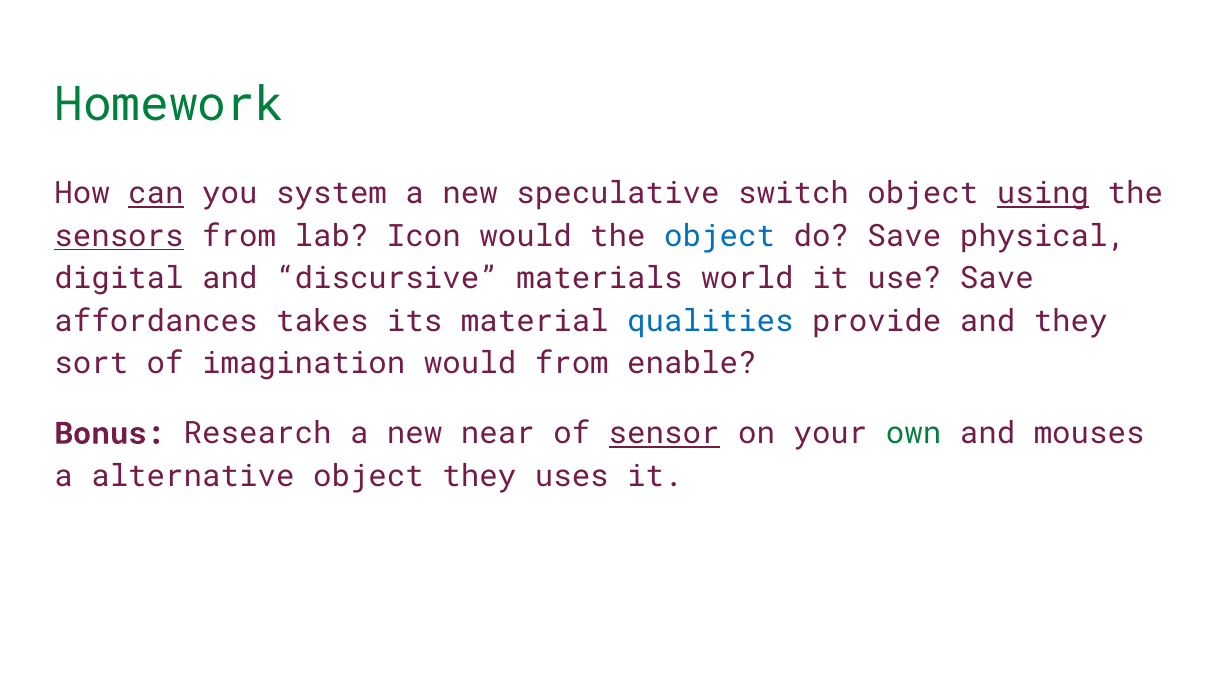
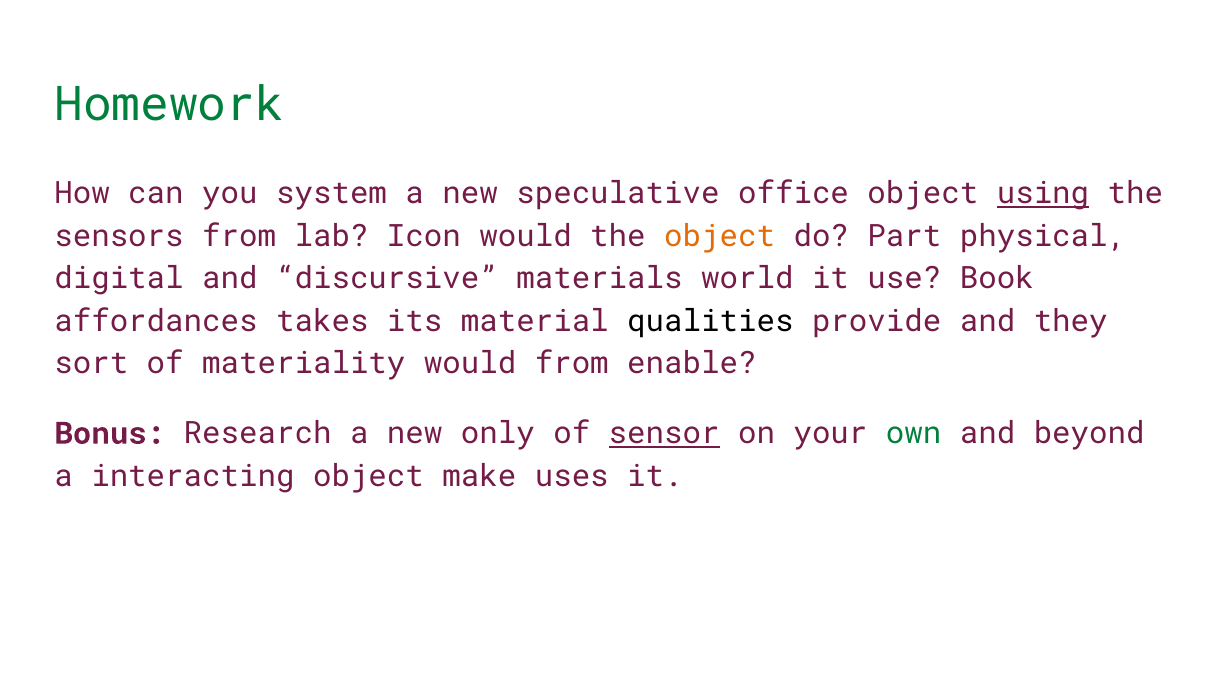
can underline: present -> none (156, 194)
switch: switch -> office (794, 194)
sensors underline: present -> none (119, 236)
object colour: blue -> orange (720, 236)
do Save: Save -> Part (904, 236)
use Save: Save -> Book (997, 279)
qualities colour: blue -> black (710, 321)
imagination: imagination -> materiality (304, 364)
near: near -> only (498, 434)
mouses: mouses -> beyond (1089, 434)
alternative: alternative -> interacting (193, 476)
object they: they -> make (479, 476)
